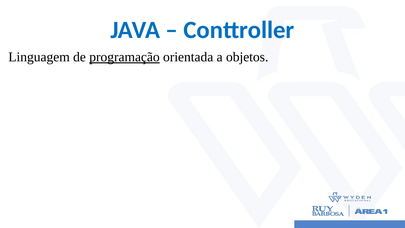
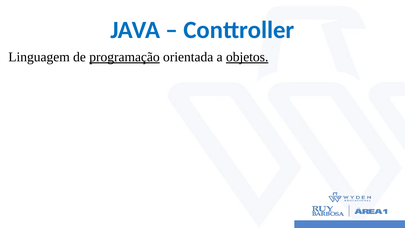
objetos underline: none -> present (247, 57)
